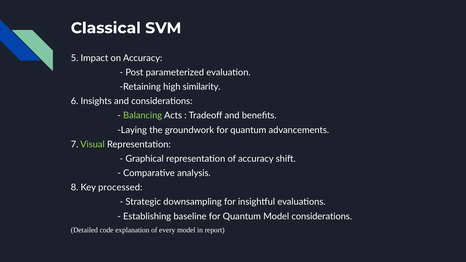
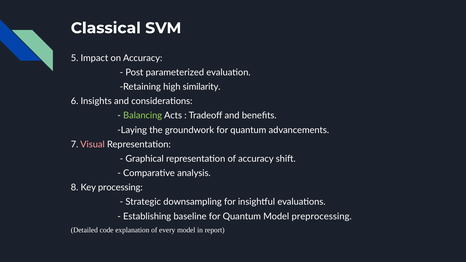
Visual colour: light green -> pink (93, 144)
processed: processed -> processing (120, 188)
Model considerations: considerations -> preprocessing (322, 216)
